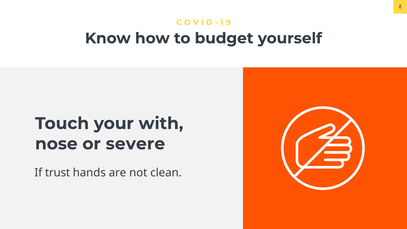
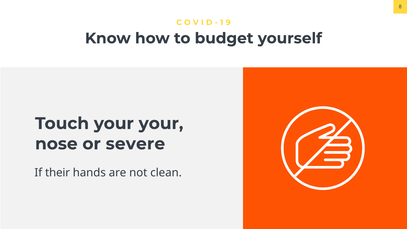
your with: with -> your (161, 123)
trust: trust -> their (58, 173)
